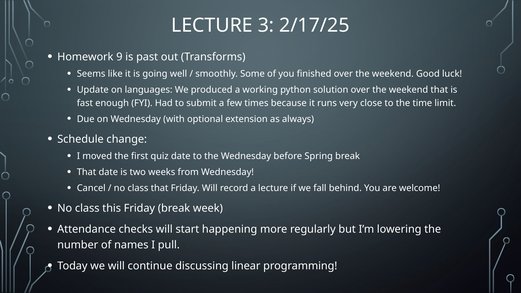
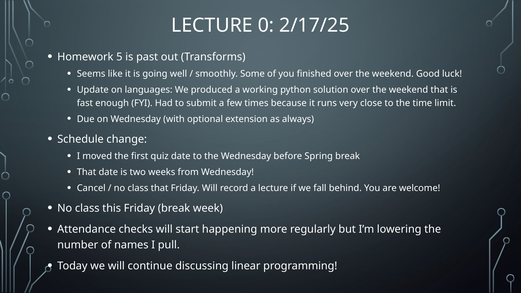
3: 3 -> 0 (266, 25)
9: 9 -> 5 (119, 57)
